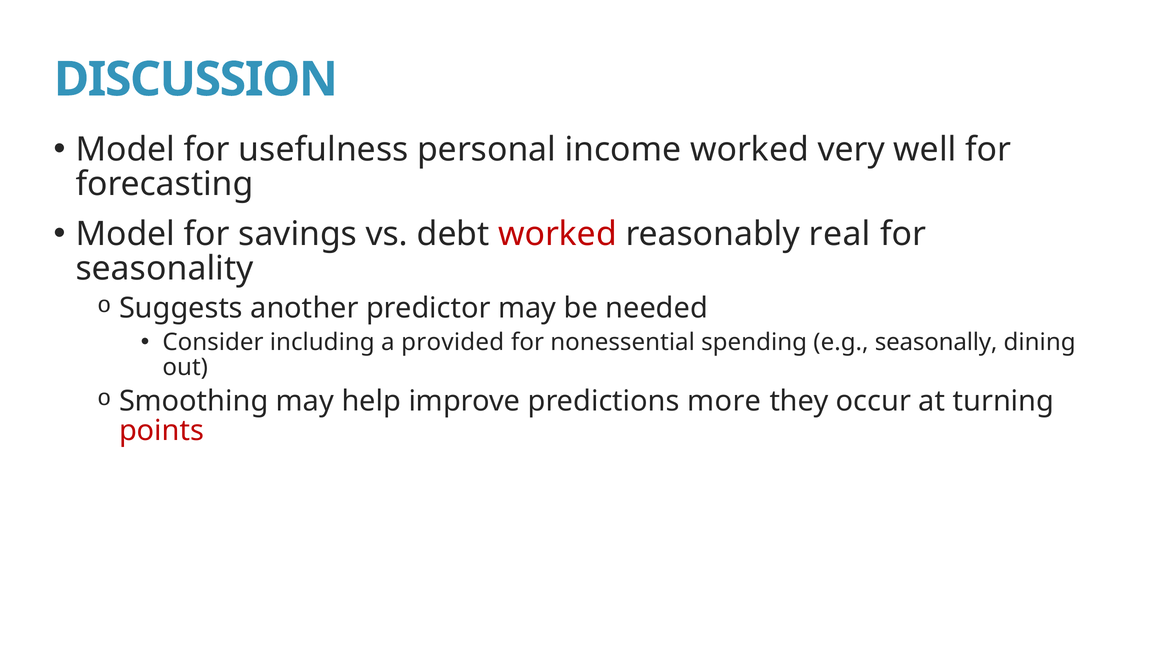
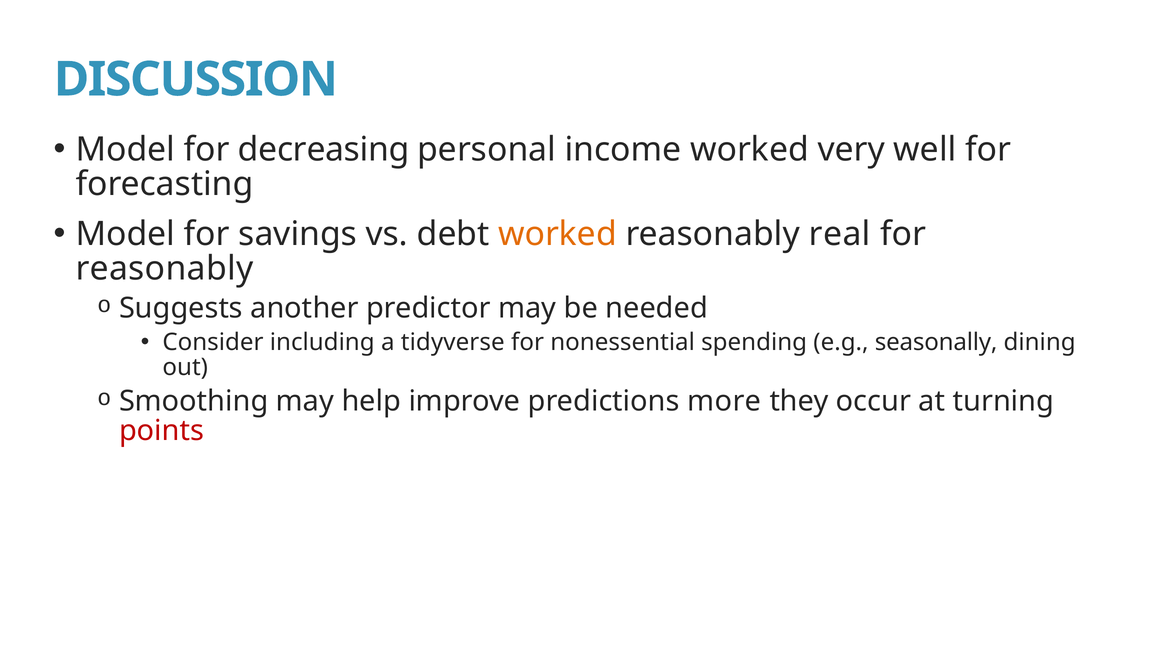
usefulness: usefulness -> decreasing (324, 150)
worked colour: red -> orange (557, 234)
seasonality: seasonality -> reasonably (164, 269)
provided: provided -> tidyverse (453, 343)
